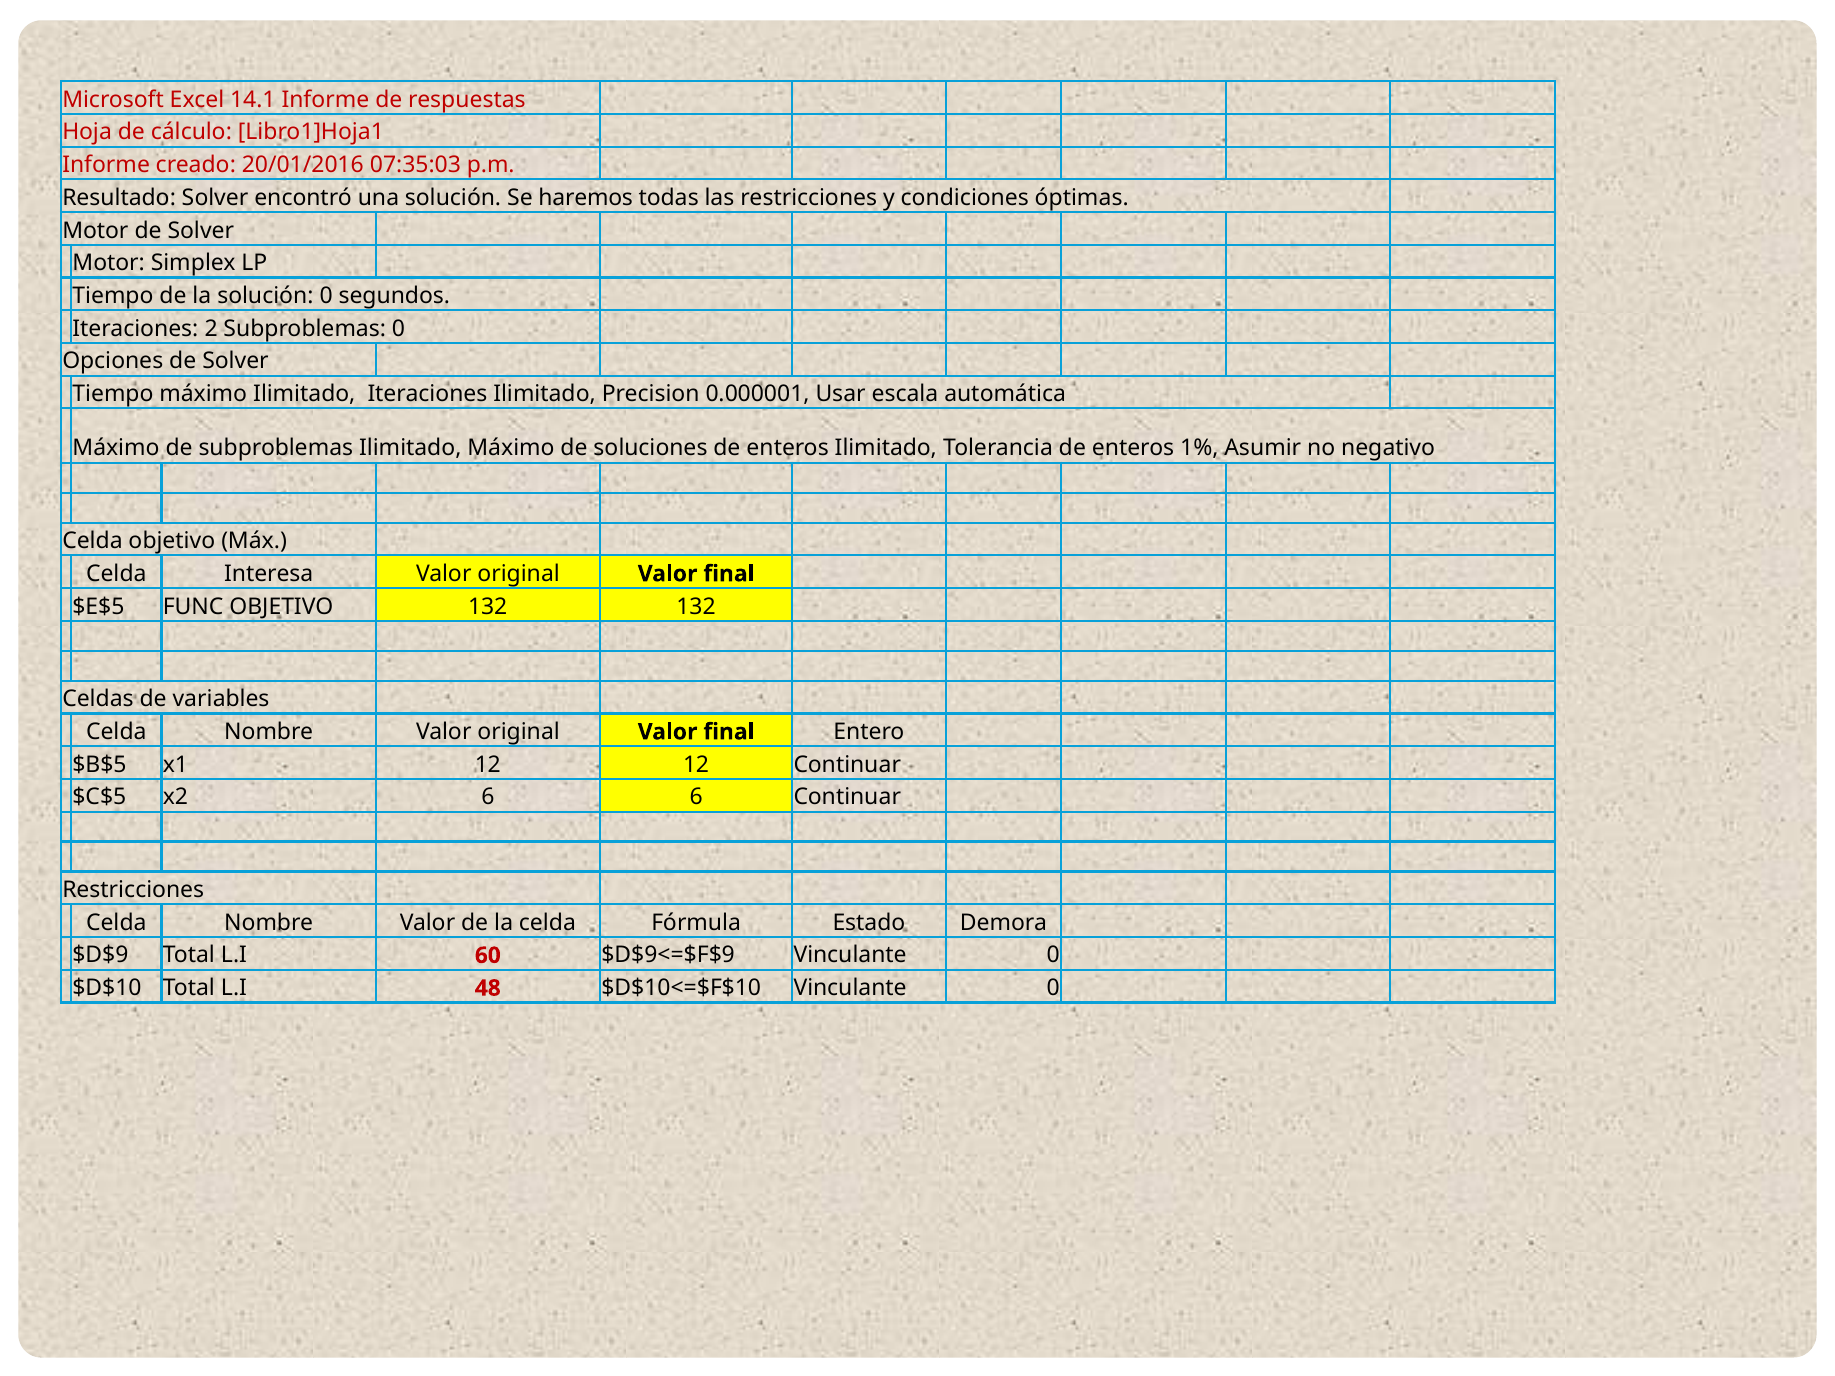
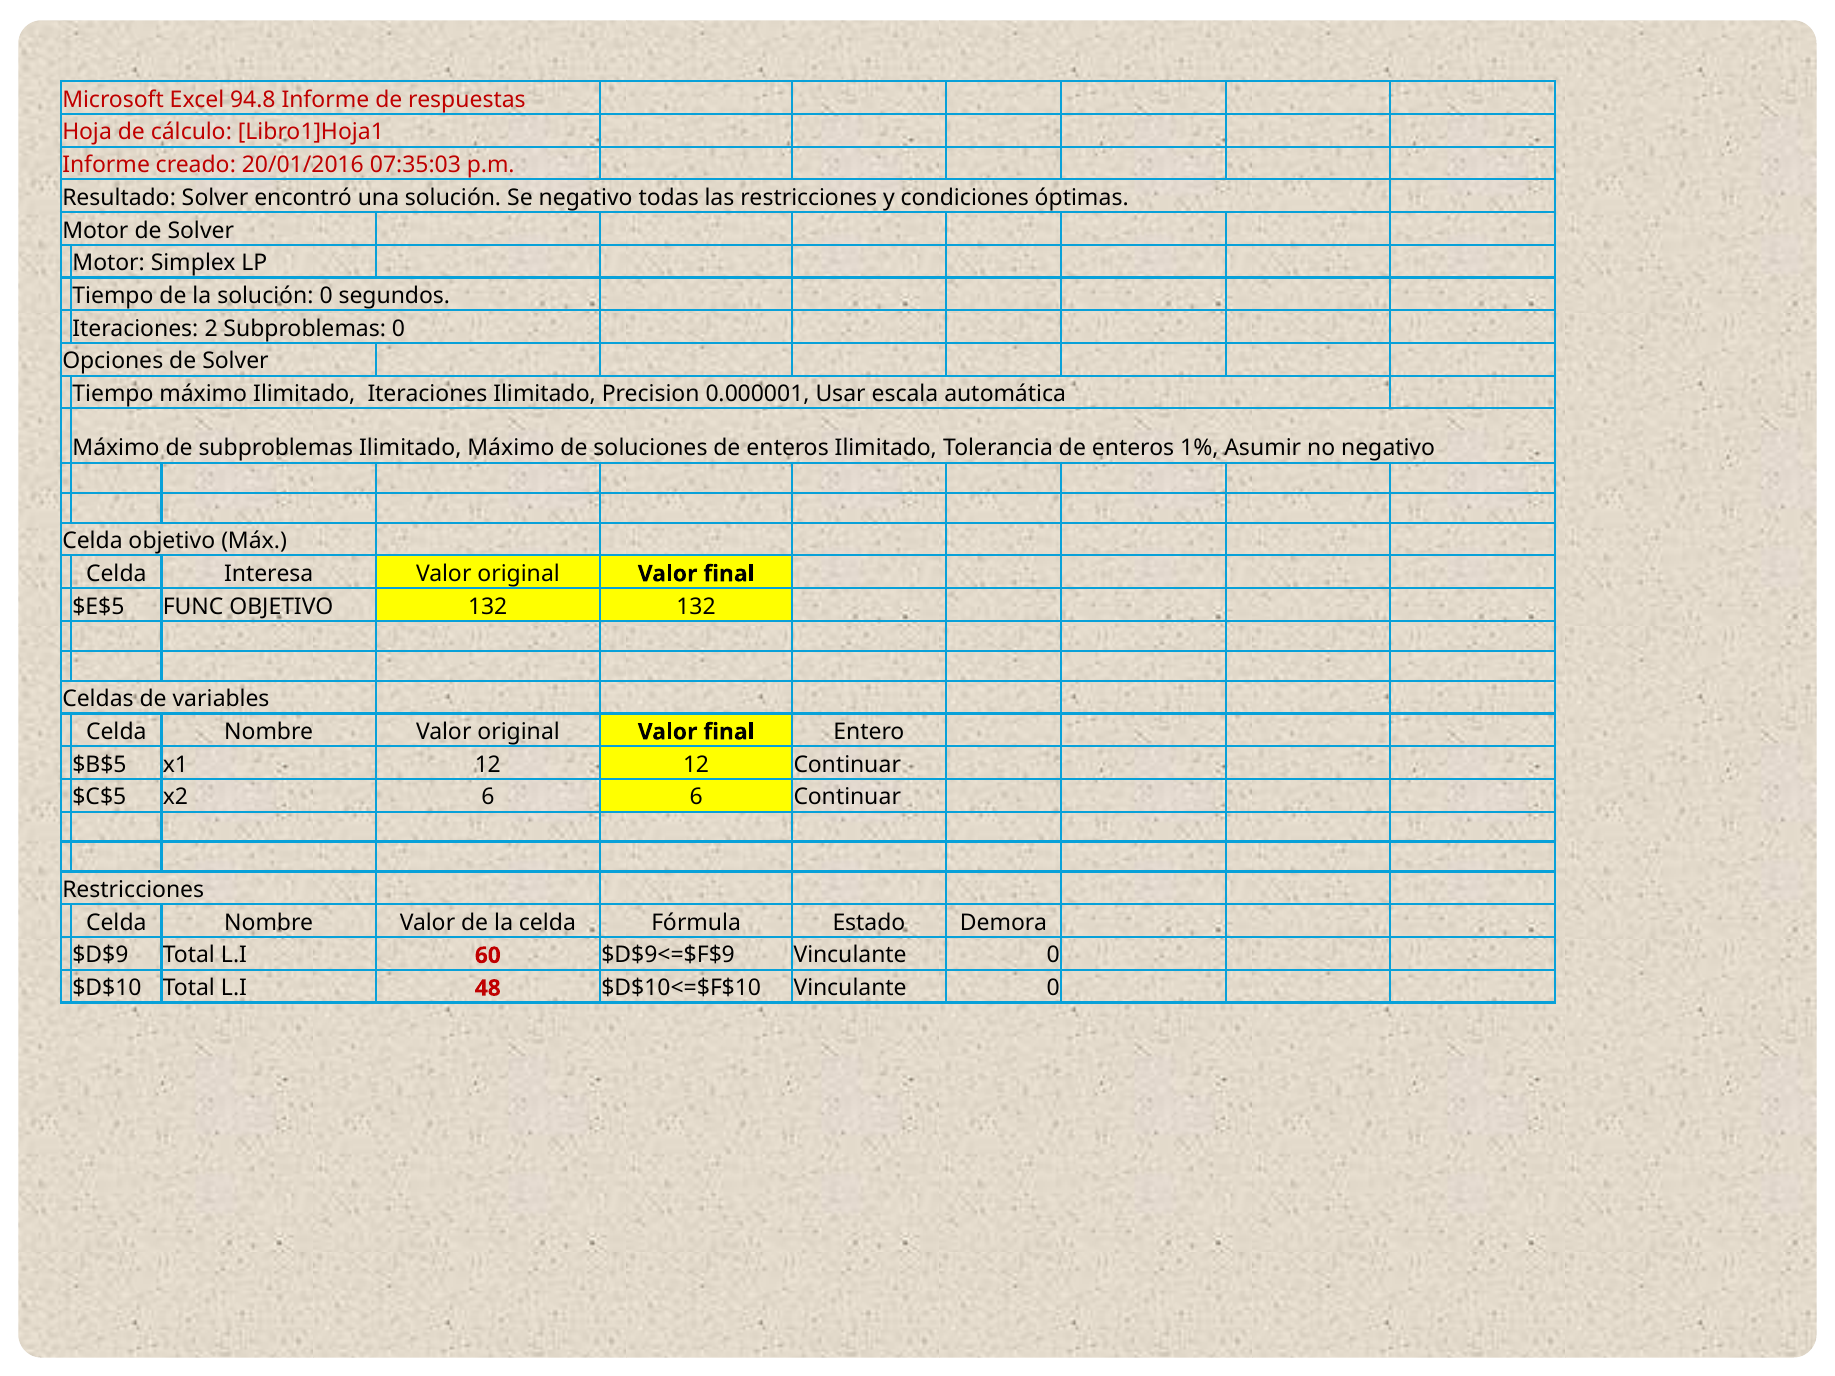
14.1: 14.1 -> 94.8 (253, 100)
Se haremos: haremos -> negativo (586, 198)
